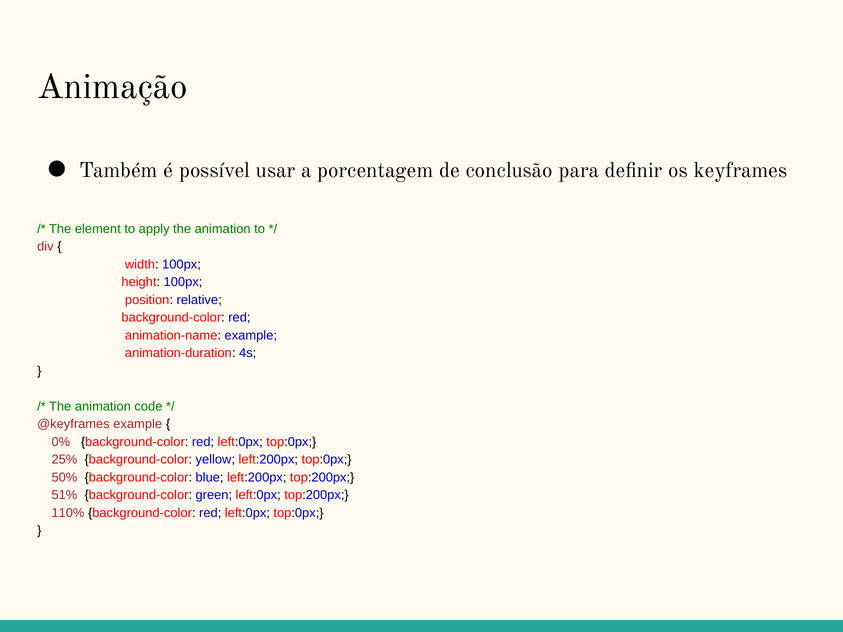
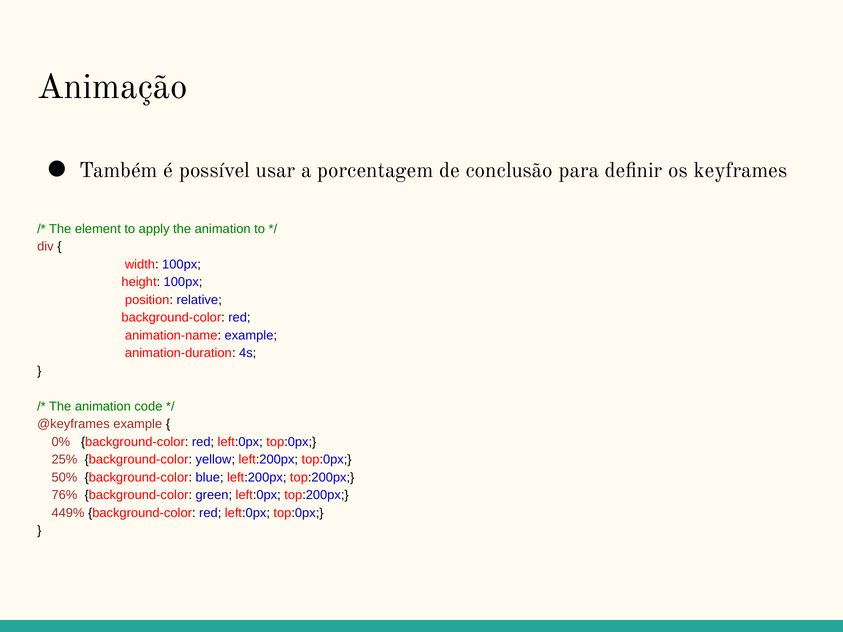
51%: 51% -> 76% (64, 495)
110%: 110% -> 449% (68, 513)
